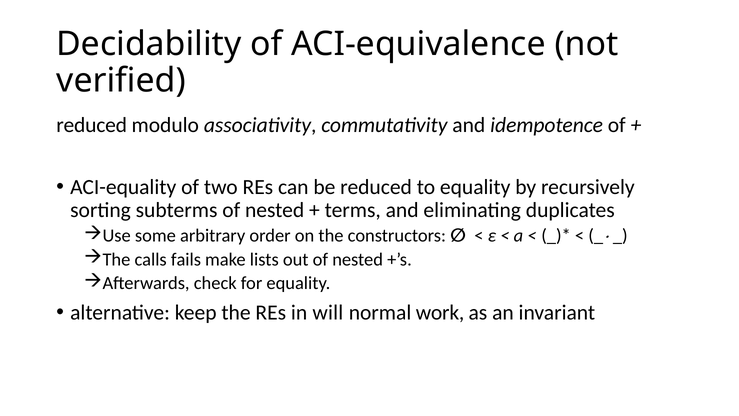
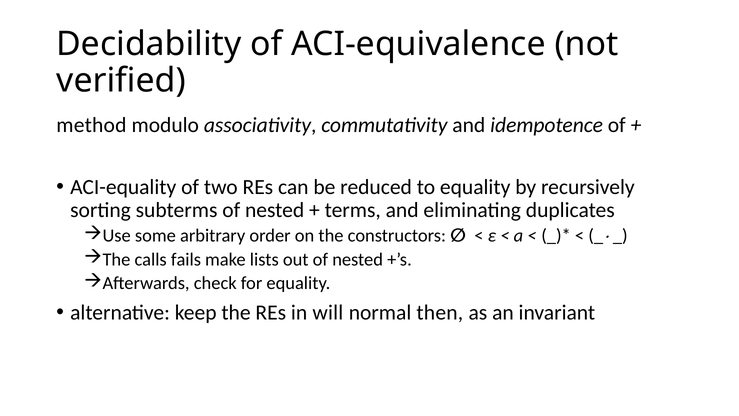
reduced: reduced -> method (91, 125)
work: work -> then (440, 312)
